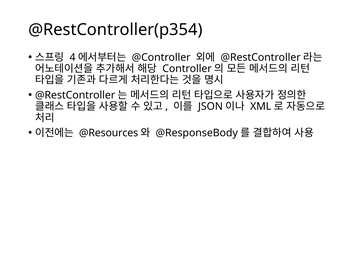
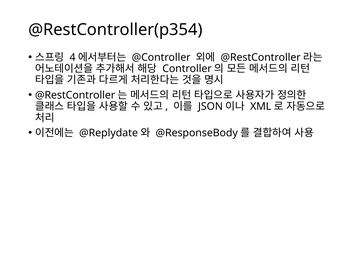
@Resources: @Resources -> @Replydate (109, 133)
